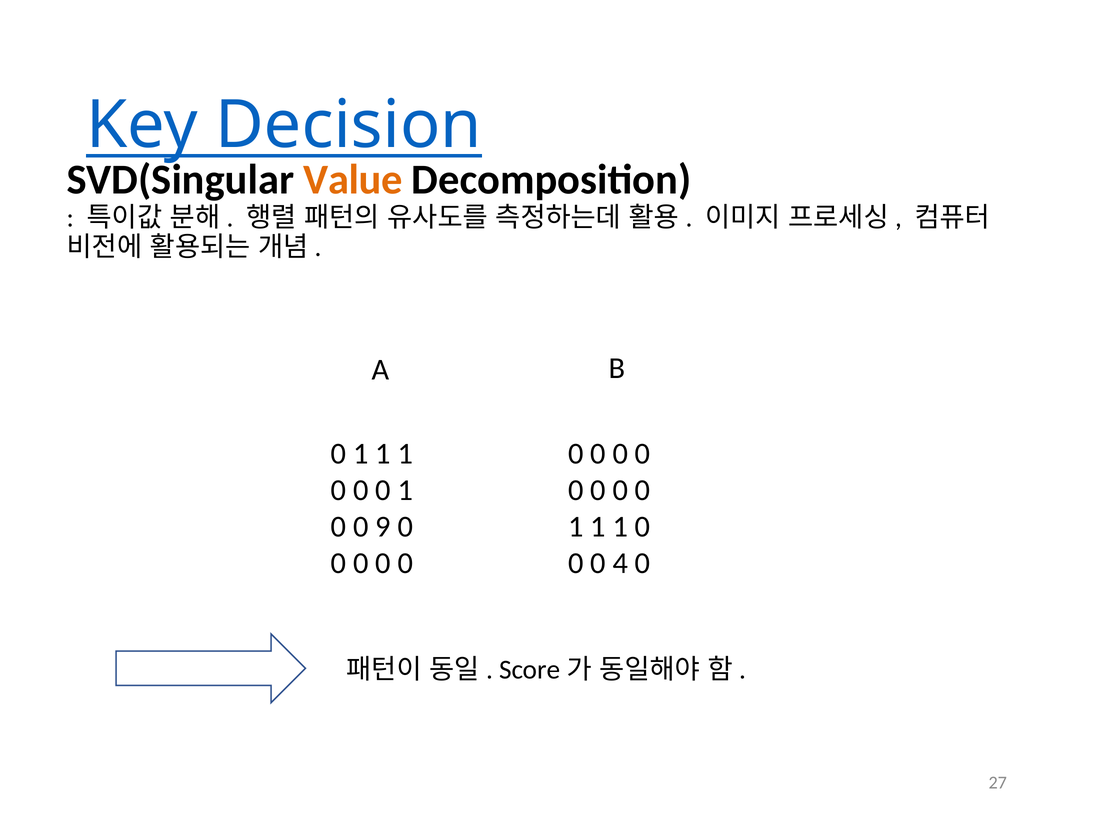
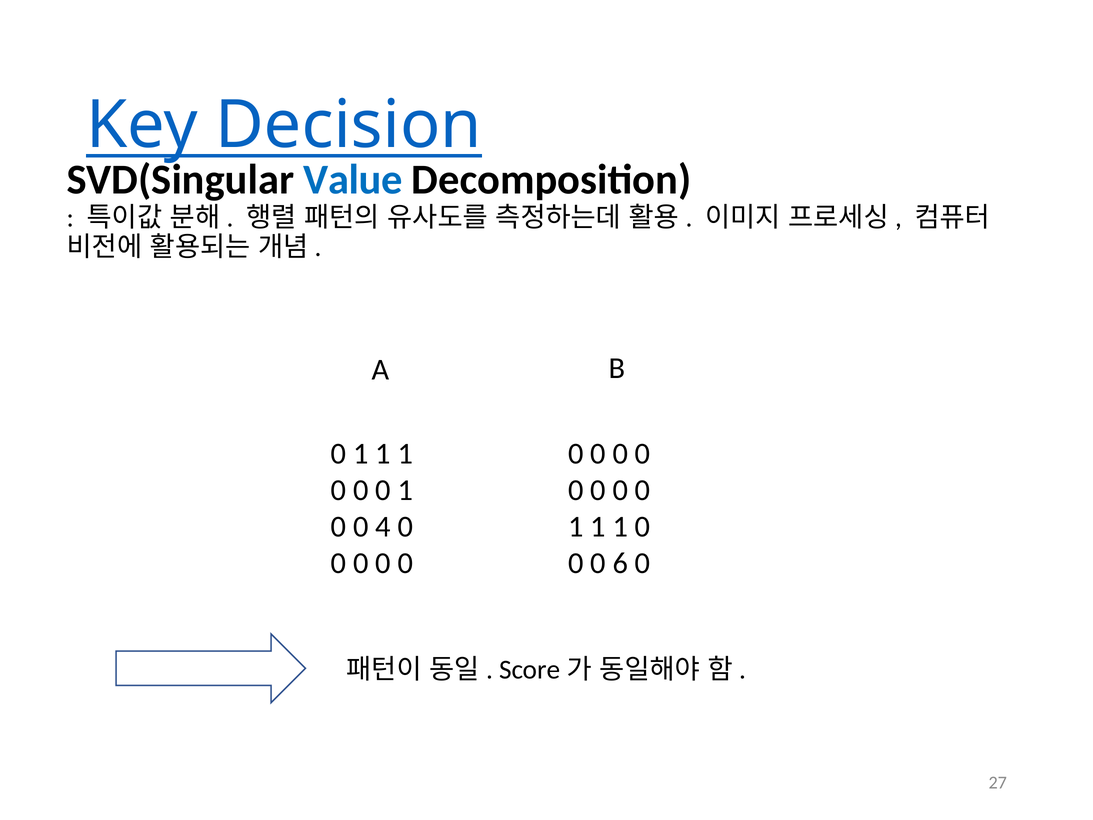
Value colour: orange -> blue (353, 180)
9: 9 -> 4 (383, 527)
4: 4 -> 6 (620, 563)
